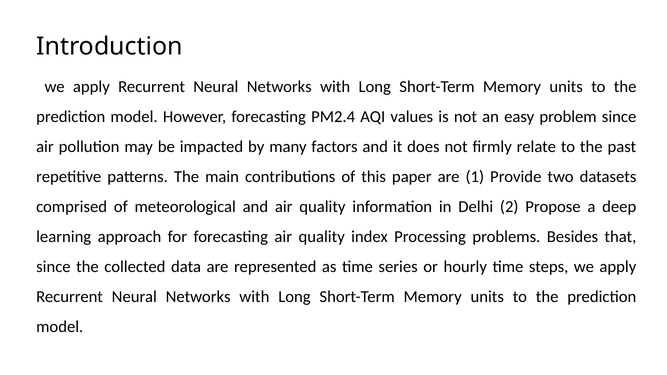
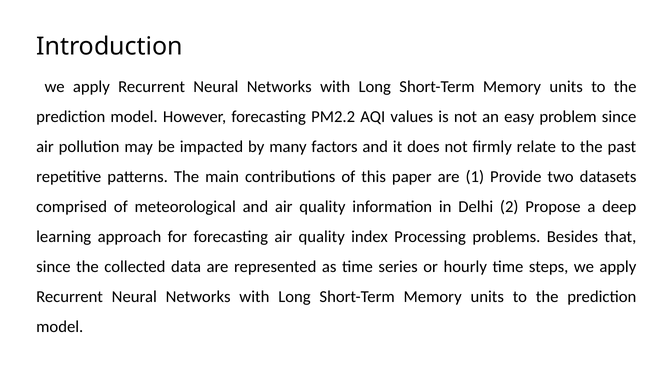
PM2.4: PM2.4 -> PM2.2 (333, 117)
